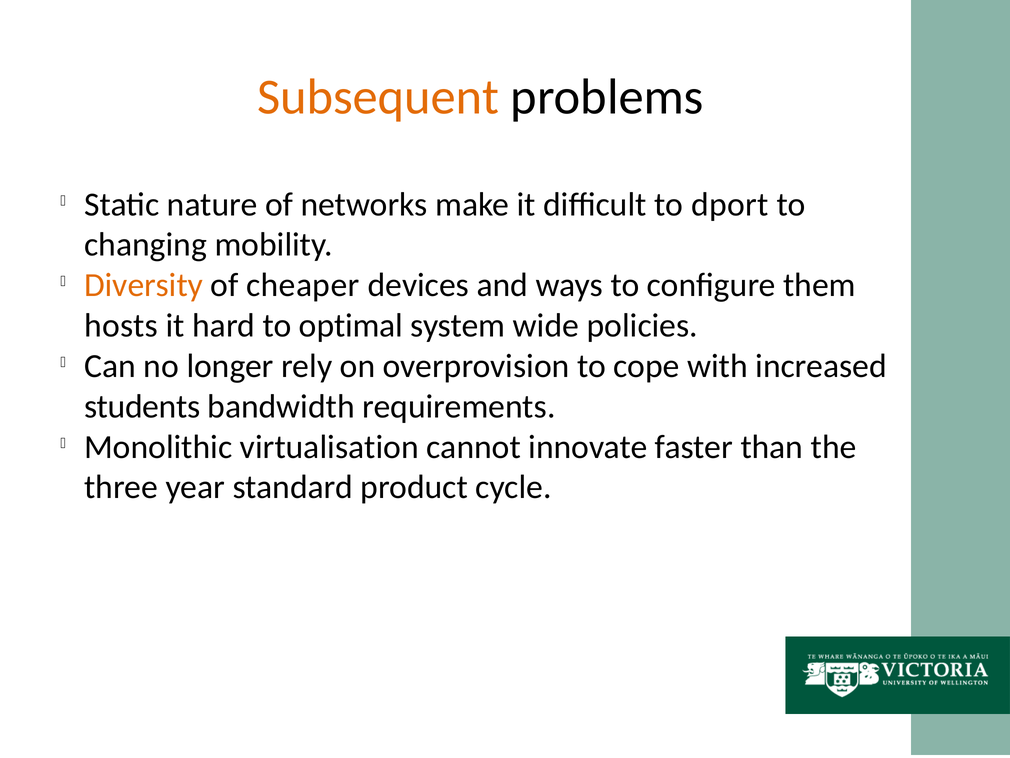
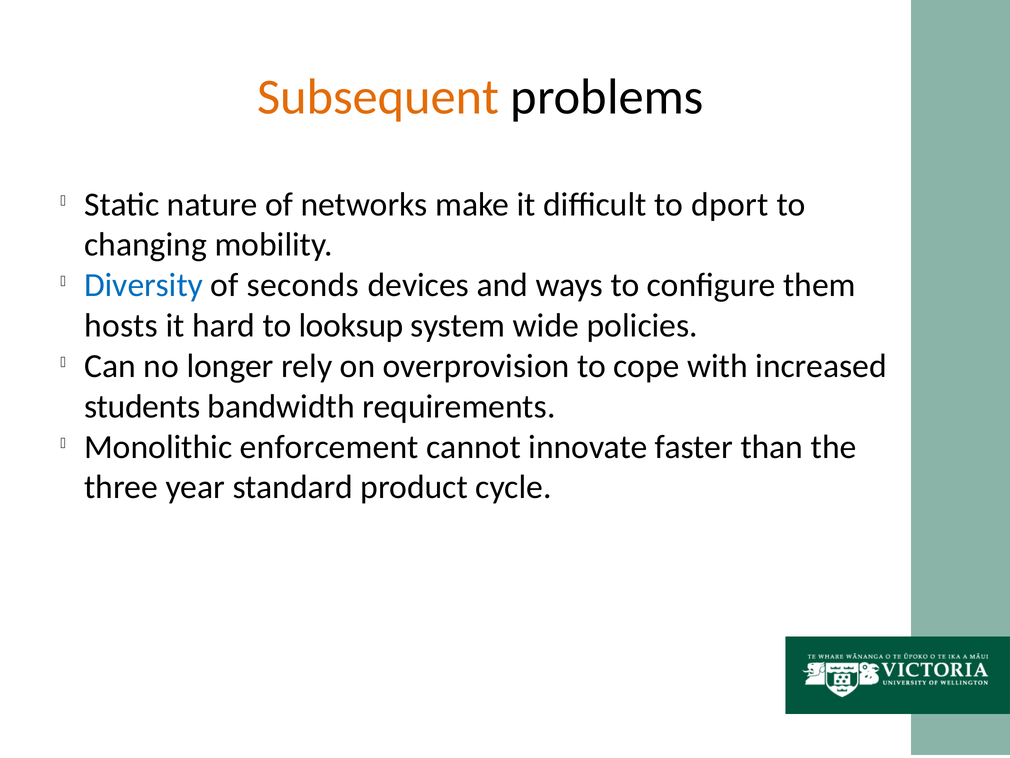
Diversity colour: orange -> blue (144, 285)
cheaper: cheaper -> seconds (303, 285)
optimal: optimal -> looksup (351, 325)
virtualisation: virtualisation -> enforcement (329, 447)
